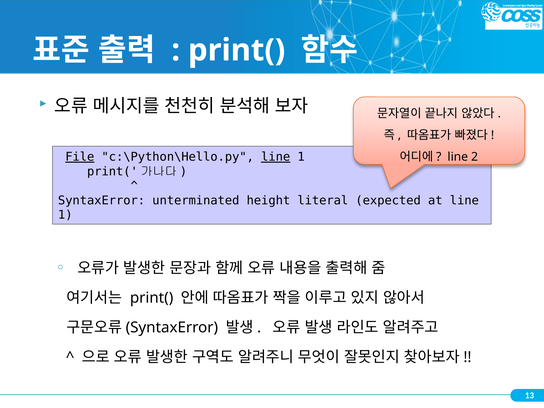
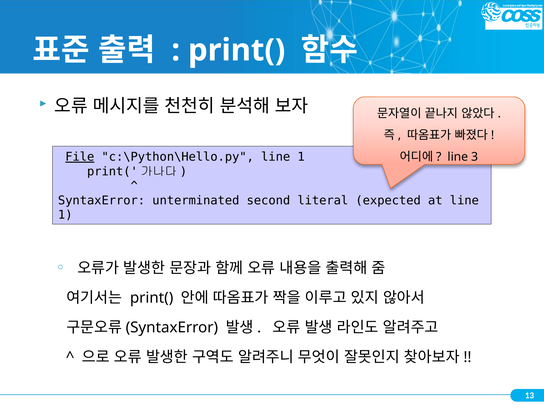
line underline: present -> none (276, 157)
2: 2 -> 3 (475, 157)
height: height -> second (268, 200)
